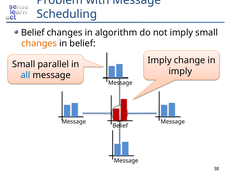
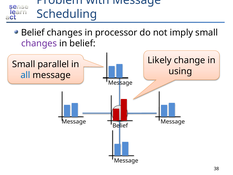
algorithm: algorithm -> processor (116, 32)
changes colour: orange -> purple (39, 43)
Imply: Imply -> Likely (160, 60)
imply: imply -> using (180, 71)
